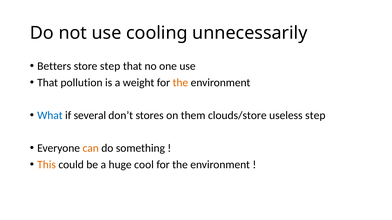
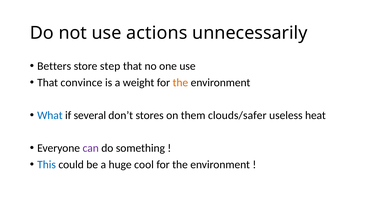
cooling: cooling -> actions (157, 33)
pollution: pollution -> convince (81, 83)
clouds/store: clouds/store -> clouds/safer (237, 116)
useless step: step -> heat (315, 116)
can colour: orange -> purple (91, 148)
This colour: orange -> blue (47, 165)
